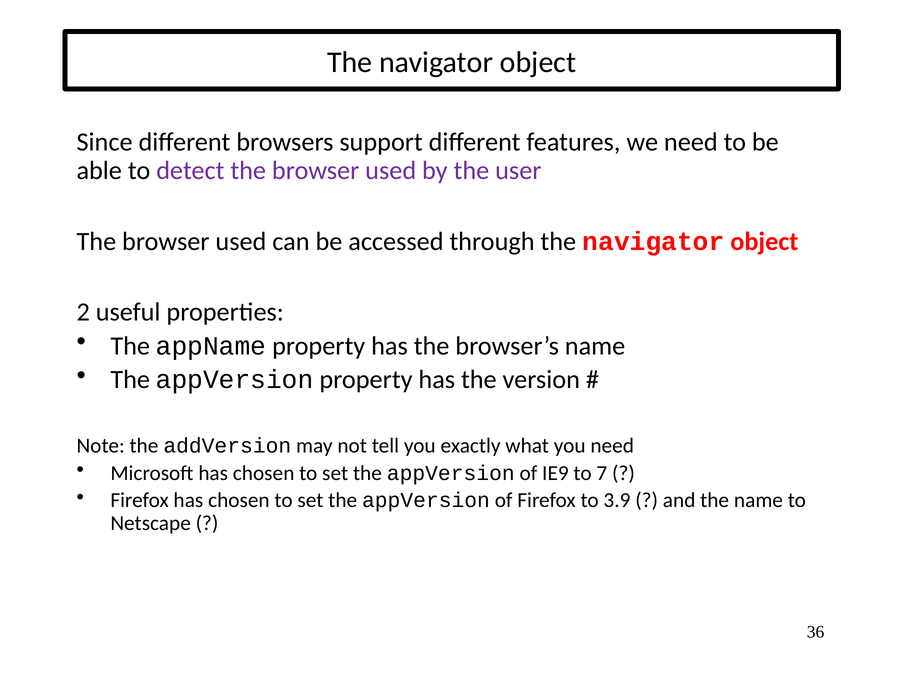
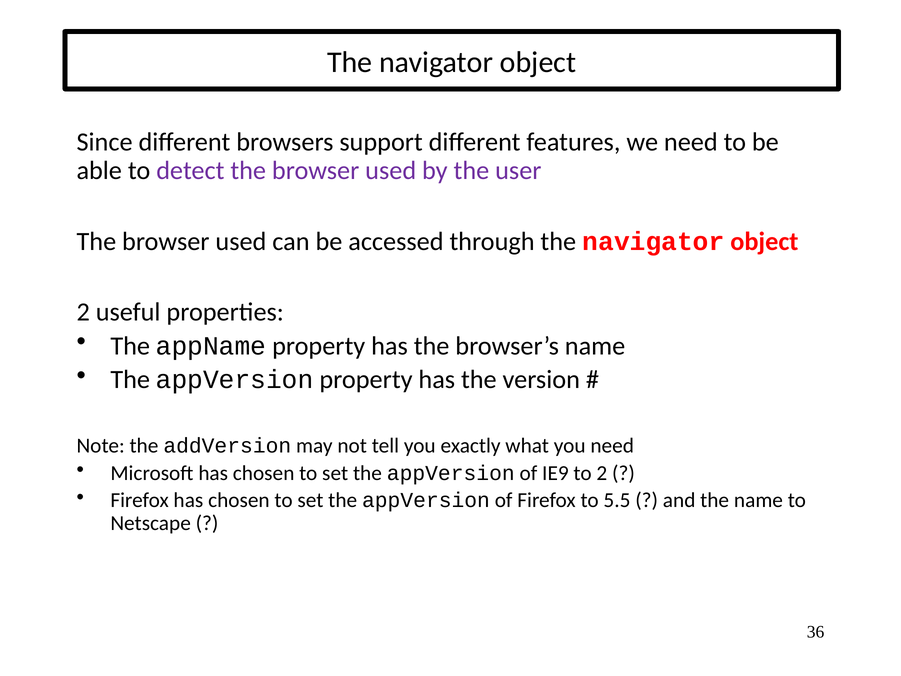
to 7: 7 -> 2 (602, 473)
3.9: 3.9 -> 5.5 (617, 500)
